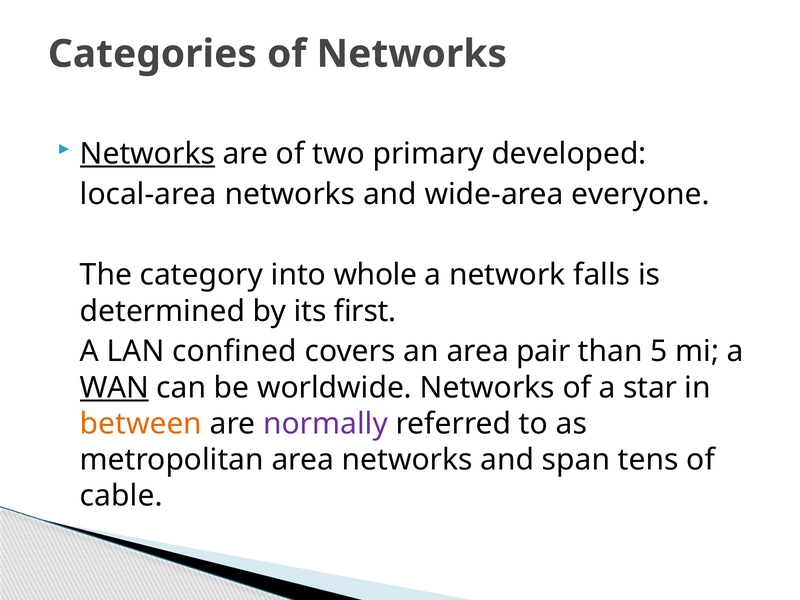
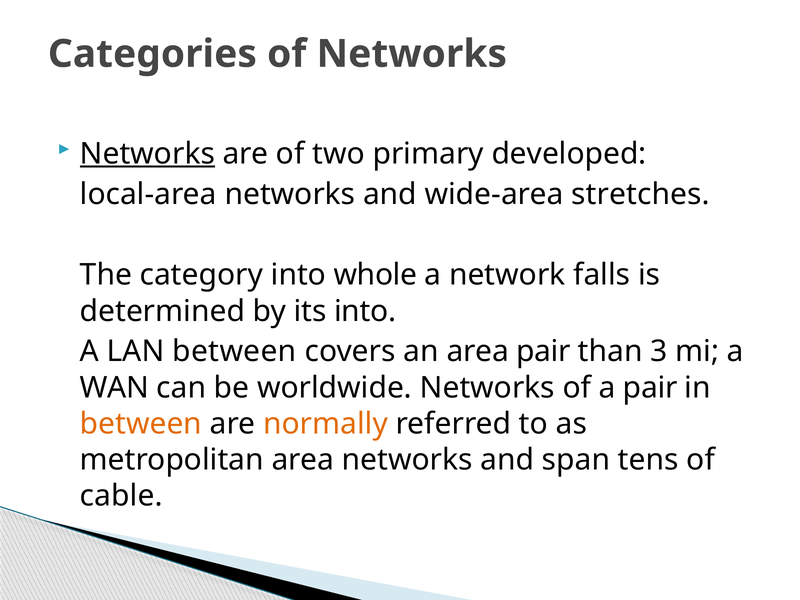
everyone: everyone -> stretches (641, 194)
its first: first -> into (365, 311)
LAN confined: confined -> between (234, 352)
5: 5 -> 3 (659, 352)
WAN underline: present -> none (114, 388)
a star: star -> pair (650, 388)
normally colour: purple -> orange (325, 424)
